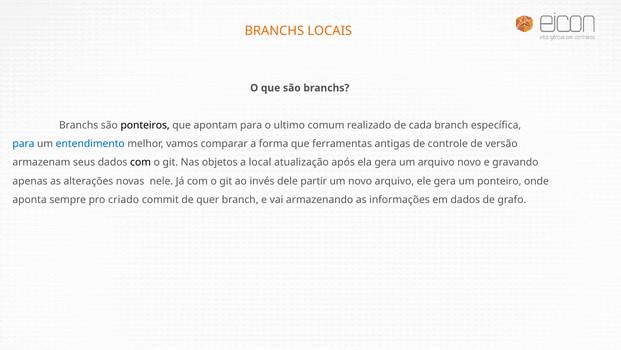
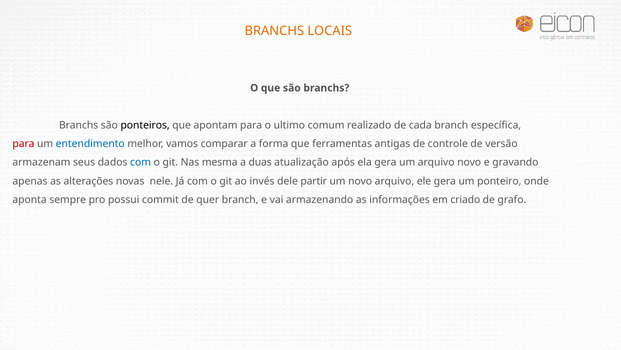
para colour: blue -> red (23, 144)
com colour: black -> blue (141, 162)
objetos: objetos -> mesma (220, 162)
local: local -> duas (260, 162)
criado: criado -> possui (124, 199)
em dados: dados -> criado (465, 199)
